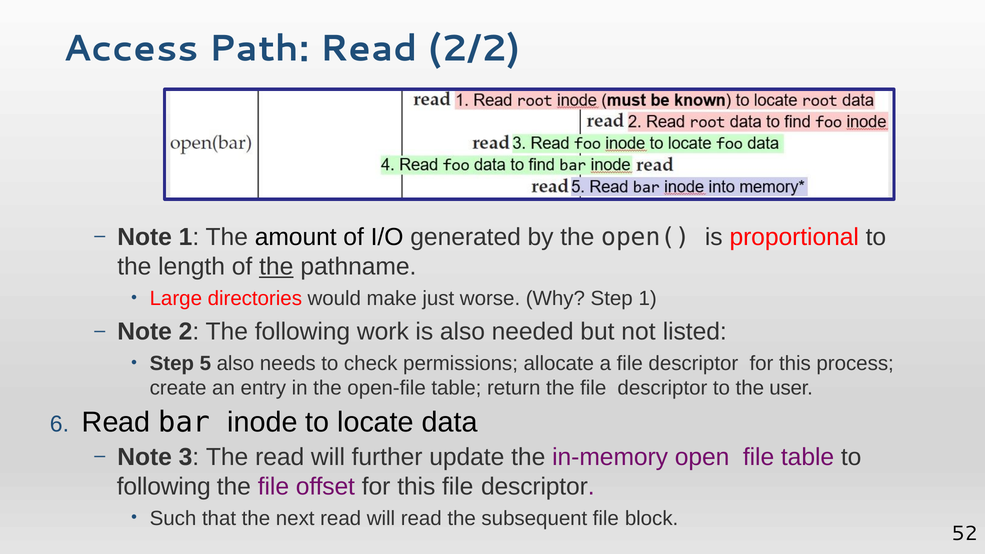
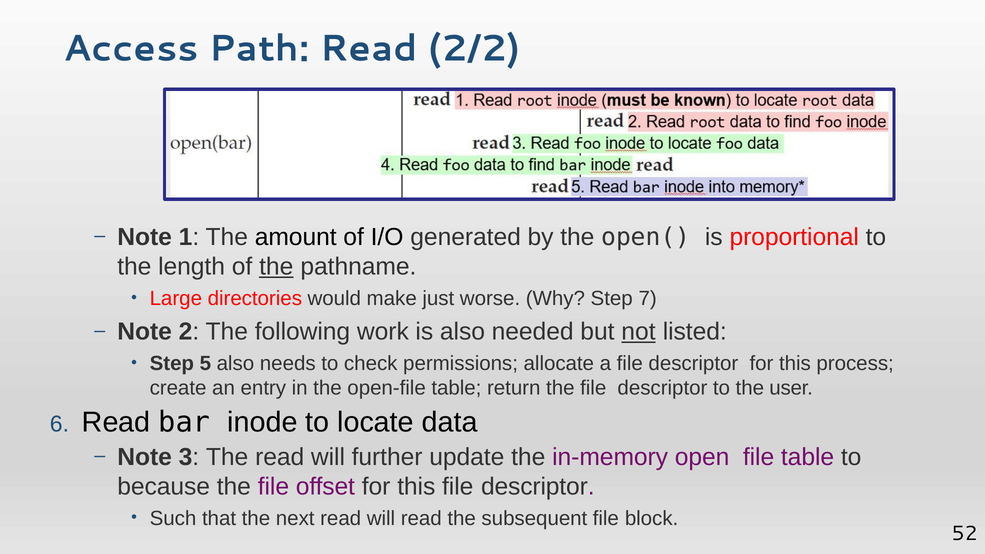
Step 1: 1 -> 7 (648, 299)
not underline: none -> present (638, 332)
following: following -> because (164, 487)
